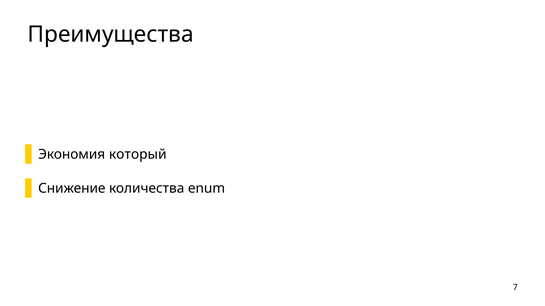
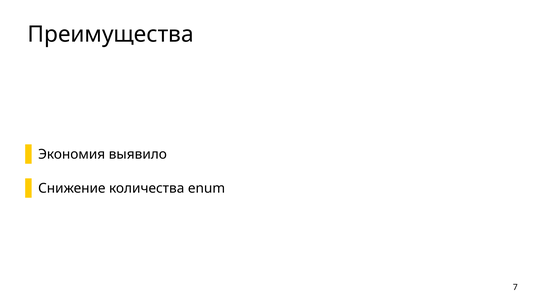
который: который -> выявило (138, 155)
